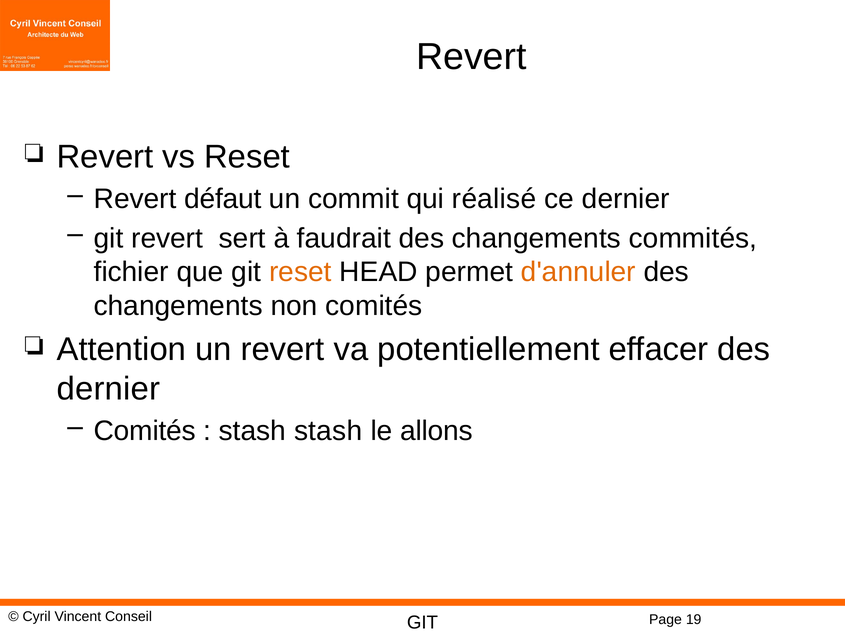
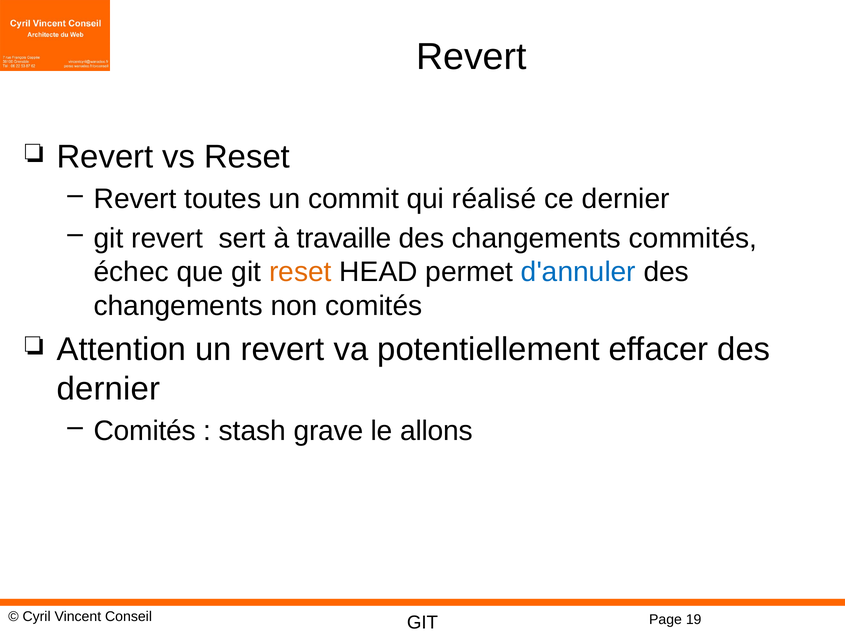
défaut: défaut -> toutes (223, 199)
faudrait: faudrait -> travaille (344, 238)
fichier: fichier -> échec (131, 272)
d'annuler colour: orange -> blue (578, 272)
stash stash: stash -> grave (329, 431)
